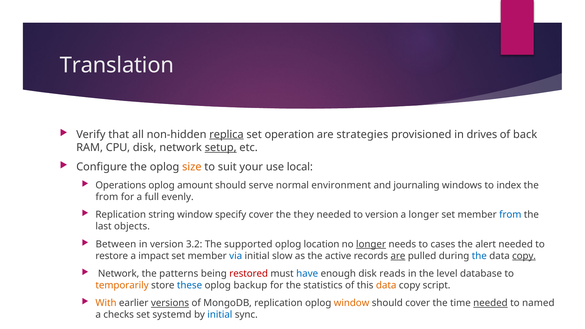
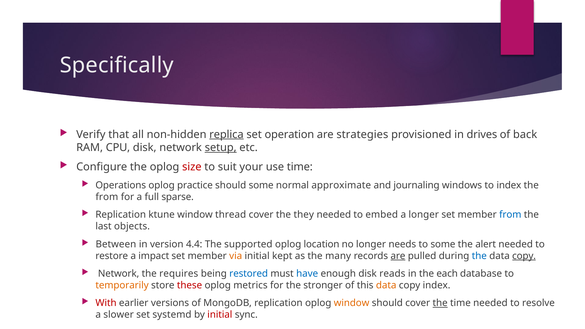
Translation: Translation -> Specifically (117, 65)
size colour: orange -> red (192, 167)
use local: local -> time (300, 167)
amount: amount -> practice (195, 185)
should serve: serve -> some (261, 185)
environment: environment -> approximate (341, 185)
evenly: evenly -> sparse (178, 197)
string: string -> ktune (162, 215)
specify: specify -> thread (231, 215)
to version: version -> embed (382, 215)
3.2: 3.2 -> 4.4 (194, 244)
longer underline: present -> none (371, 244)
to cases: cases -> some (443, 244)
via colour: blue -> orange (236, 256)
slow: slow -> kept (282, 256)
active: active -> many (338, 256)
patterns: patterns -> requires (179, 274)
restored colour: red -> blue (249, 274)
level: level -> each (447, 274)
these colour: blue -> red (190, 285)
backup: backup -> metrics (250, 285)
statistics: statistics -> stronger (323, 285)
copy script: script -> index (437, 285)
With colour: orange -> red (106, 303)
versions underline: present -> none (170, 303)
the underline: none -> present (440, 303)
needed underline: present -> none (490, 303)
named: named -> resolve (538, 303)
checks: checks -> slower (119, 315)
initial colour: blue -> red (220, 315)
